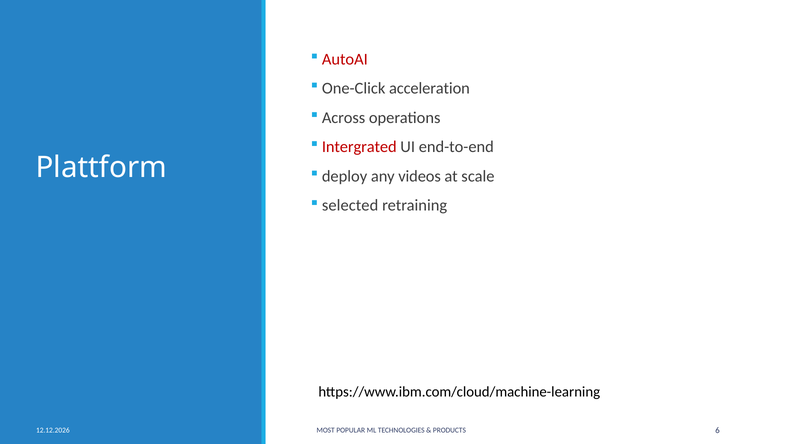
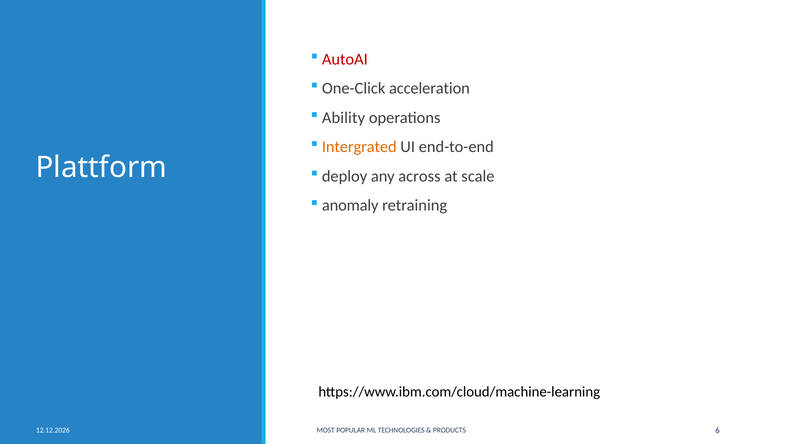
Across: Across -> Ability (343, 118)
Intergrated colour: red -> orange (359, 147)
videos: videos -> across (419, 176)
selected: selected -> anomaly (350, 205)
